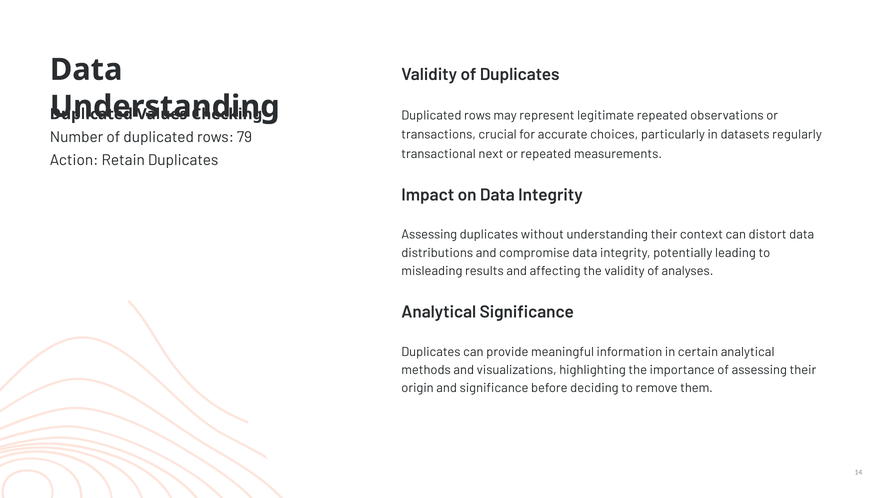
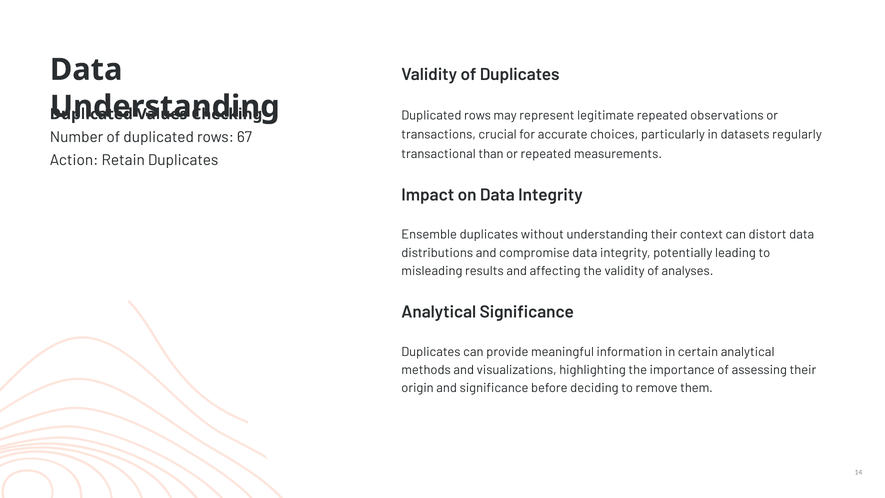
79: 79 -> 67 (244, 137)
next: next -> than (491, 154)
Assessing: Assessing -> Ensemble (429, 235)
